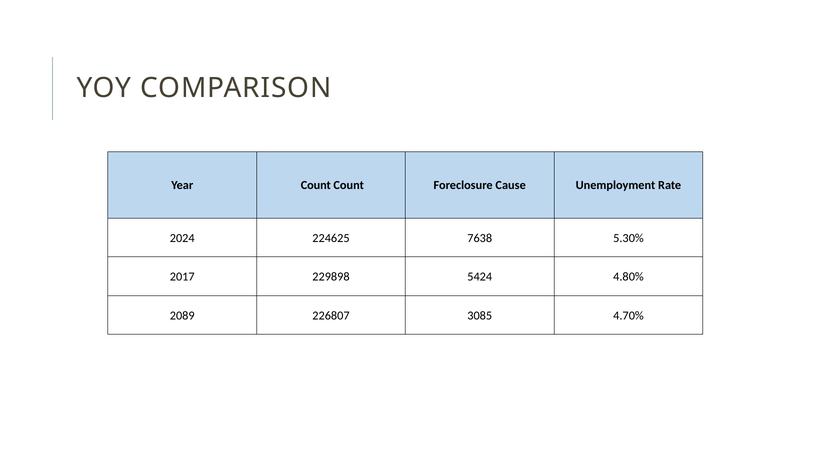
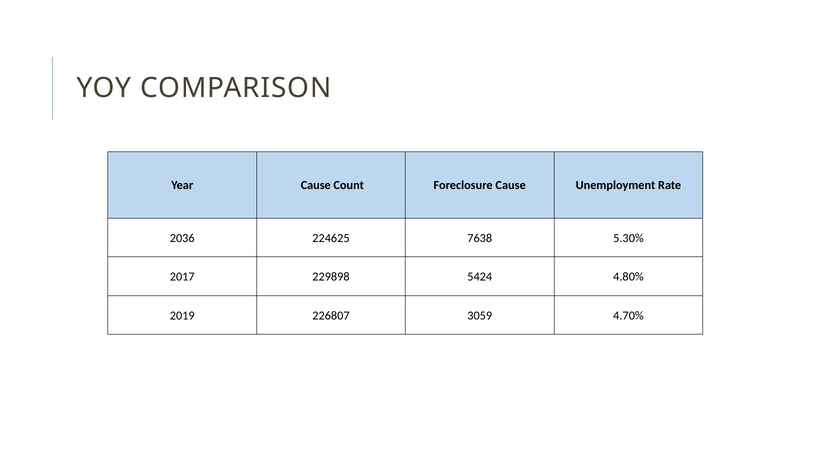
Year Count: Count -> Cause (316, 186)
2024: 2024 -> 2036 (182, 238)
2089: 2089 -> 2019 (182, 316)
3085: 3085 -> 3059 (480, 316)
